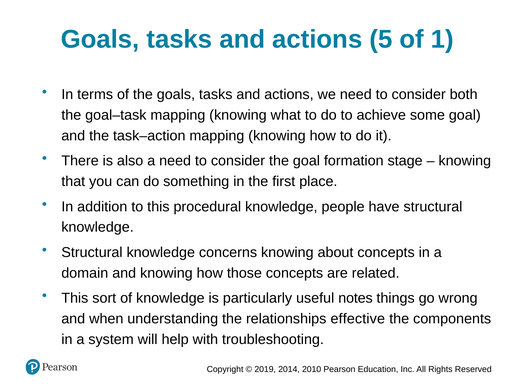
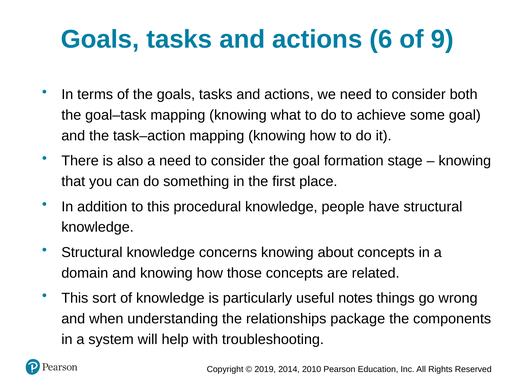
5: 5 -> 6 (381, 39)
1: 1 -> 9 (442, 39)
effective: effective -> package (358, 319)
